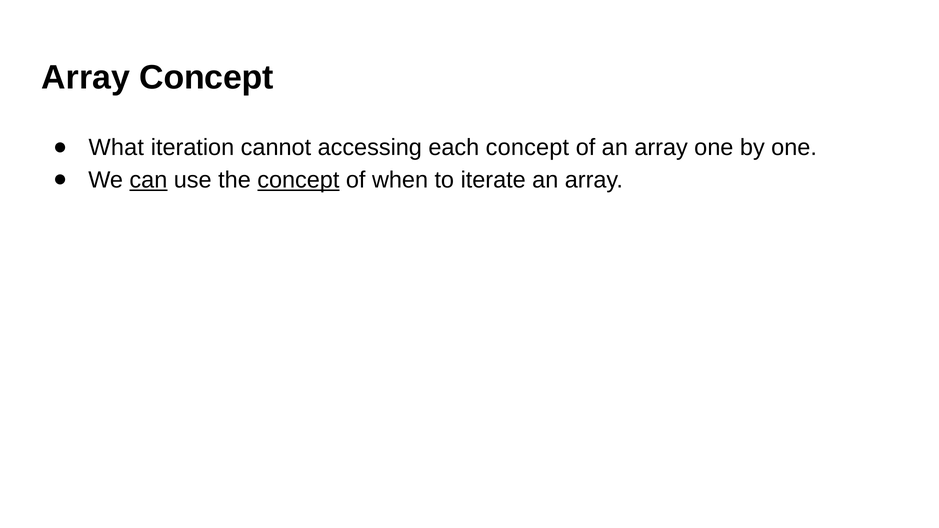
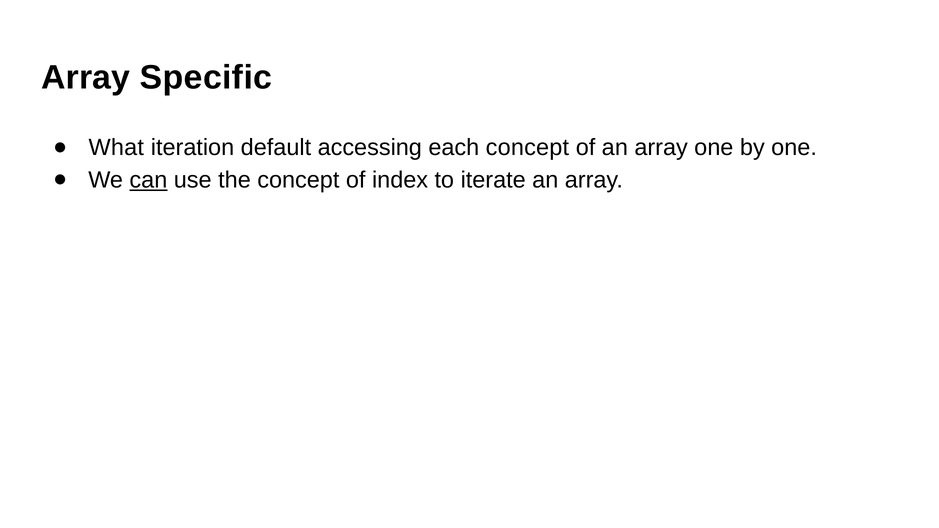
Array Concept: Concept -> Specific (206, 78)
cannot: cannot -> default (276, 148)
concept underline: present -> none (298, 180)
when: when -> index (400, 180)
